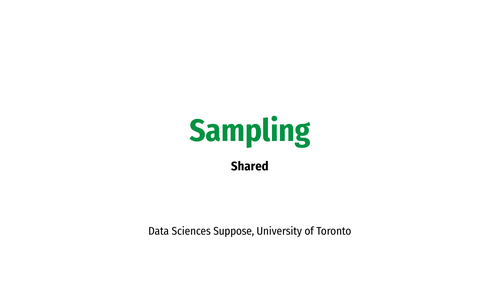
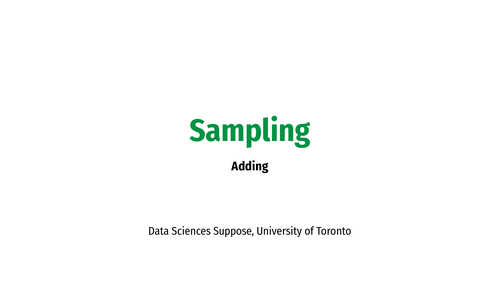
Shared: Shared -> Adding (250, 167)
